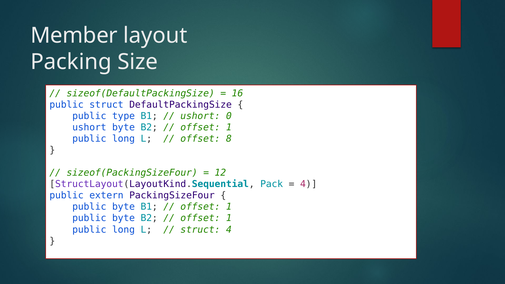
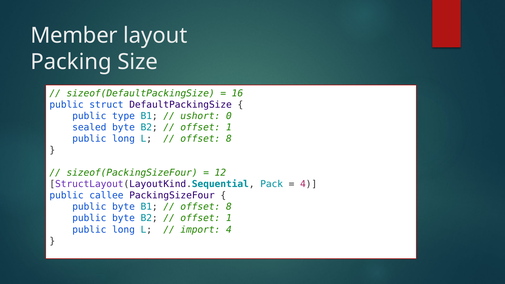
ushort: ushort -> sealed (89, 127)
extern: extern -> callee (106, 196)
1: 1 -> 8 (229, 207)
struct: struct -> import (200, 230)
